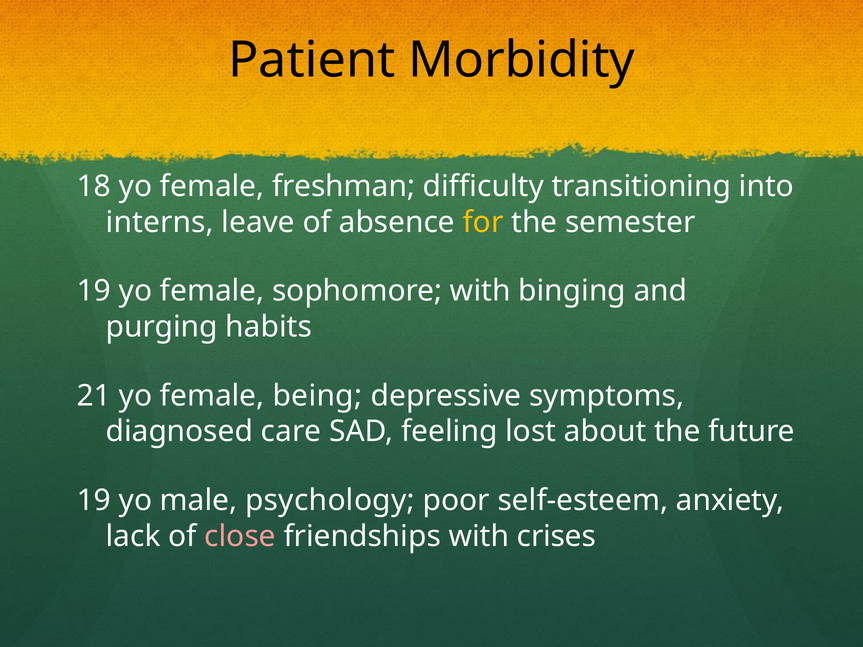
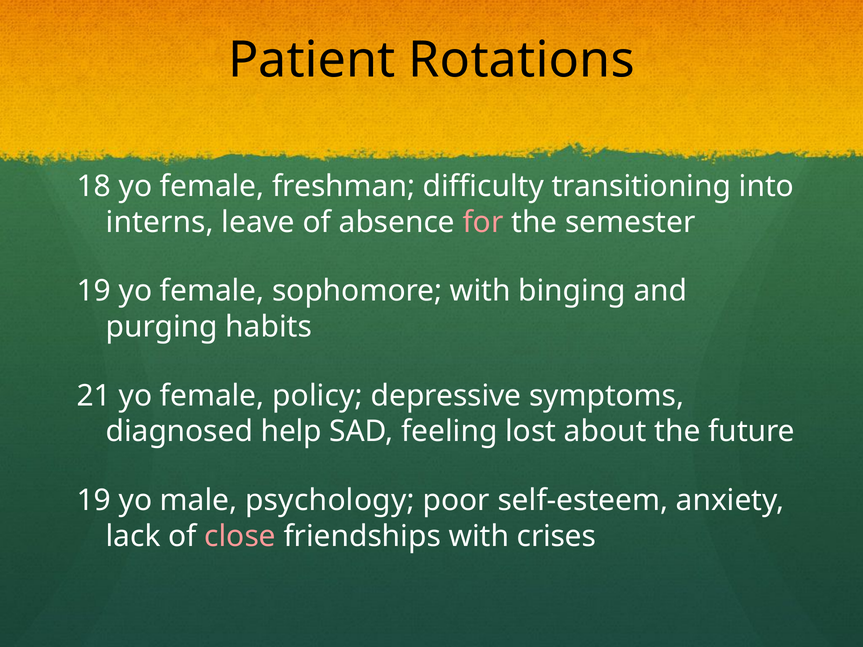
Morbidity: Morbidity -> Rotations (522, 60)
for colour: yellow -> pink (483, 222)
being: being -> policy (317, 396)
care: care -> help (291, 432)
